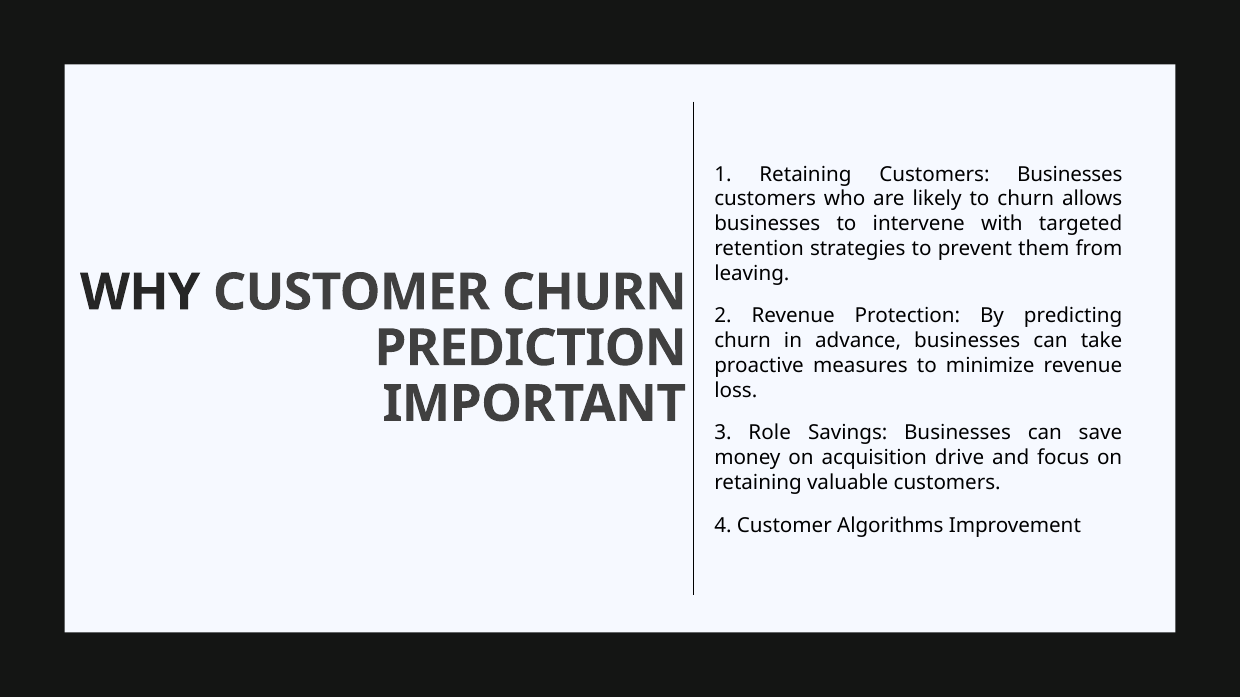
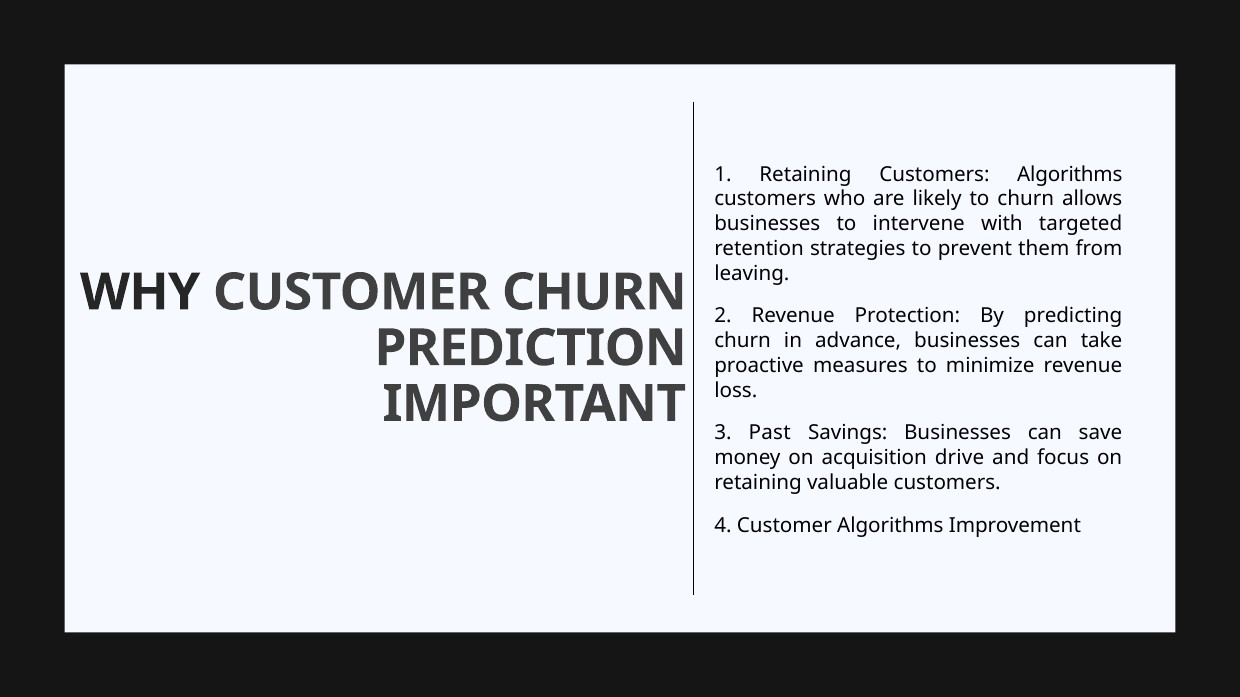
Customers Businesses: Businesses -> Algorithms (1070, 174)
Role: Role -> Past (770, 433)
